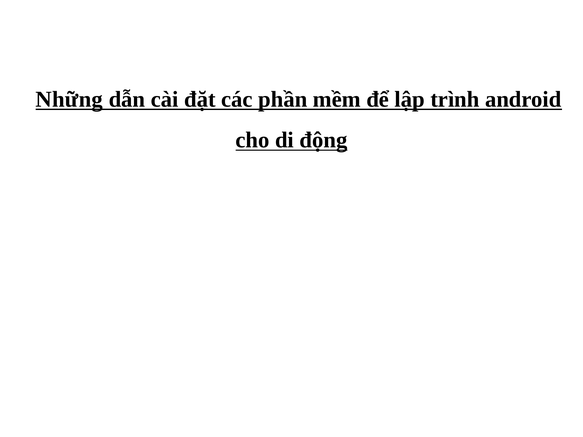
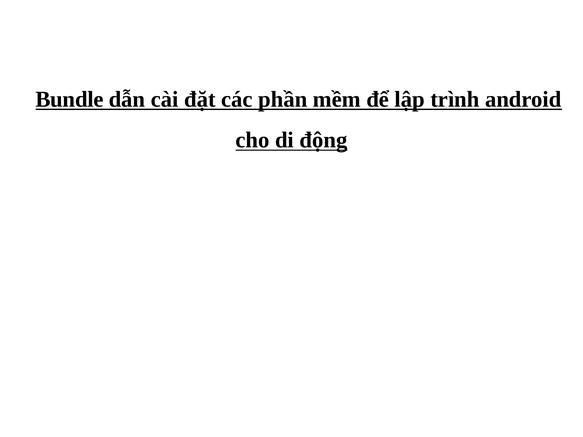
Những: Những -> Bundle (69, 99)
